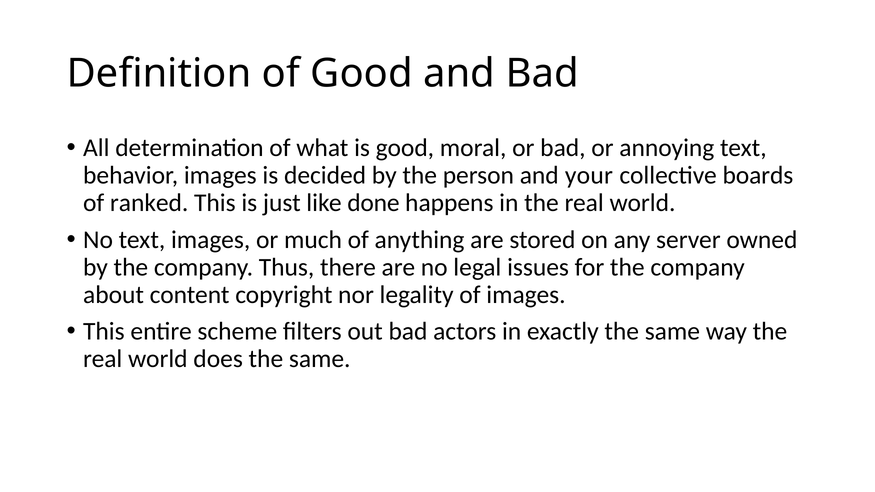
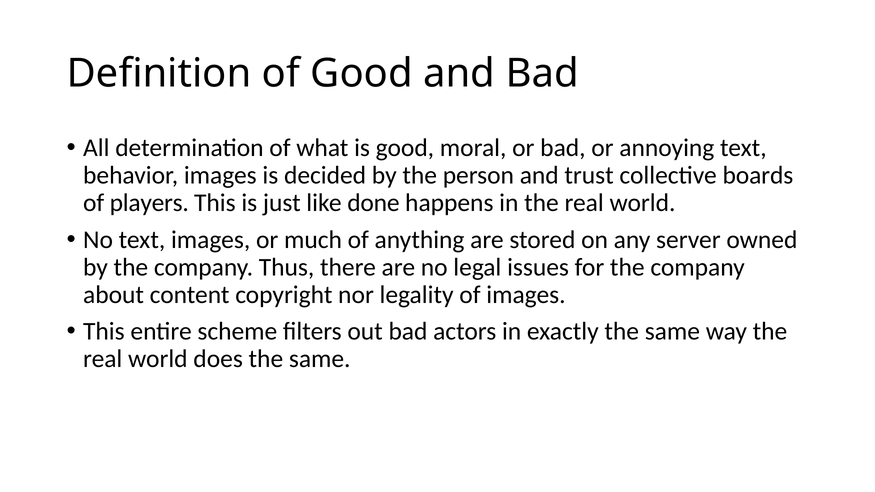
your: your -> trust (589, 176)
ranked: ranked -> players (149, 203)
